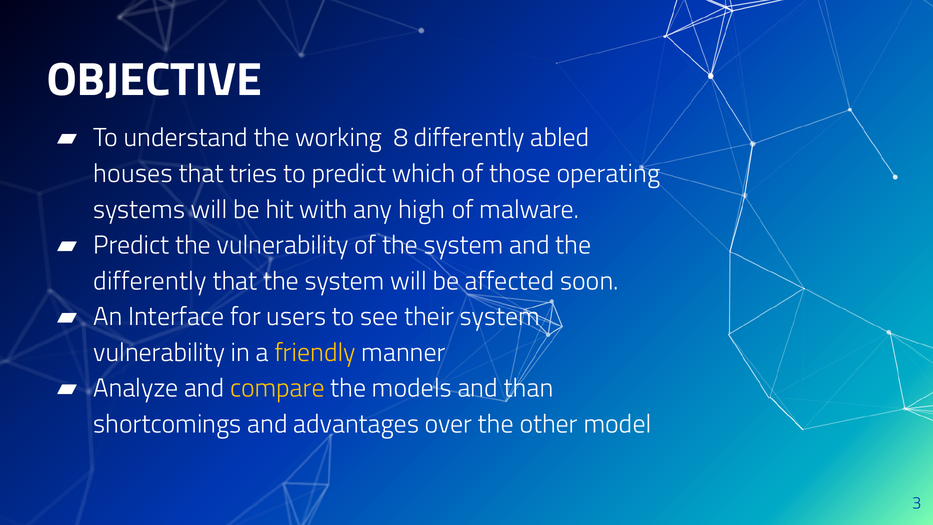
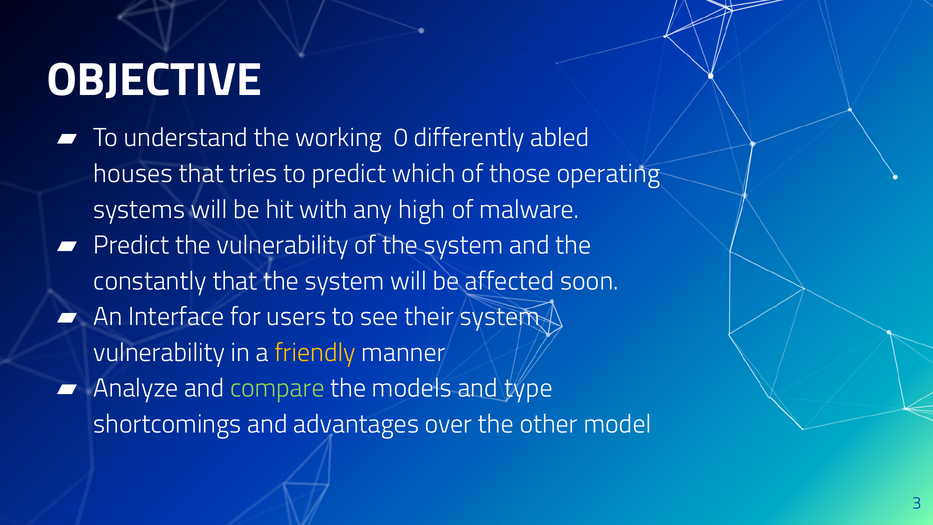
8: 8 -> 0 (401, 138)
differently: differently -> constantly (150, 281)
compare colour: yellow -> light green (277, 388)
than: than -> type (528, 388)
